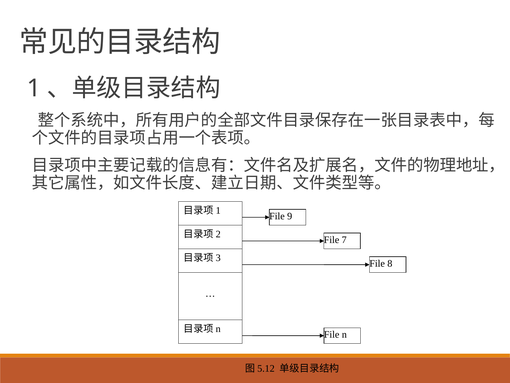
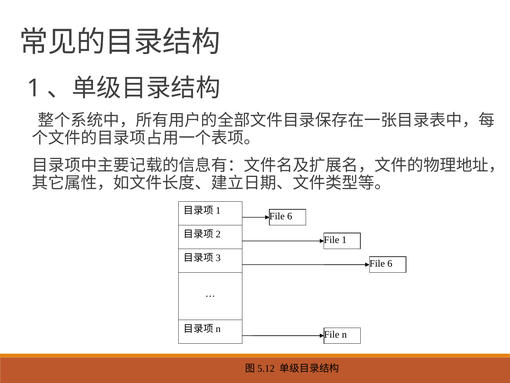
9: 9 -> 6 (290, 216)
File 7: 7 -> 1 (344, 239)
8: 8 -> 6 (390, 263)
